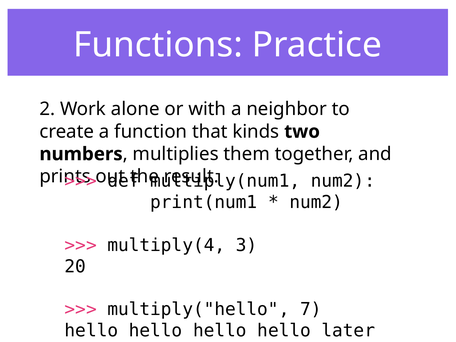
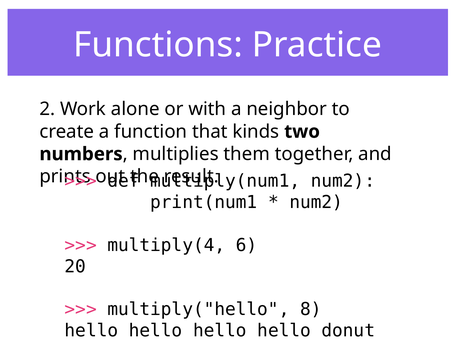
3: 3 -> 6 (247, 245)
7: 7 -> 8 (311, 309)
later: later -> donut (348, 331)
